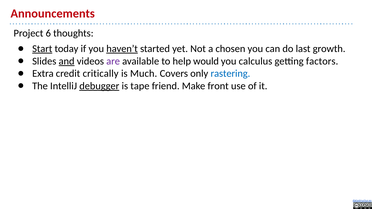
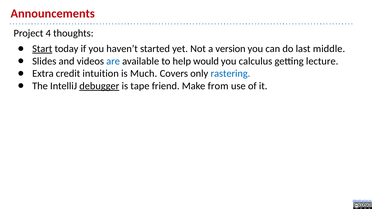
6: 6 -> 4 (48, 33)
haven’t underline: present -> none (122, 49)
chosen: chosen -> version (230, 49)
growth: growth -> middle (329, 49)
and underline: present -> none (67, 61)
are colour: purple -> blue (113, 61)
factors: factors -> lecture (322, 61)
critically: critically -> intuition (101, 74)
front: front -> from (218, 86)
